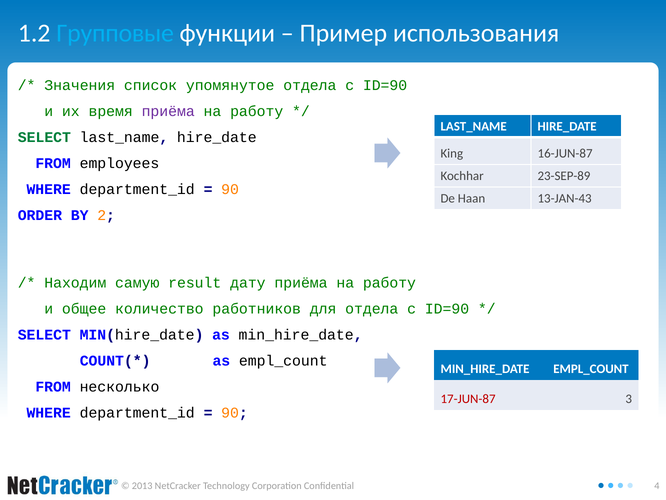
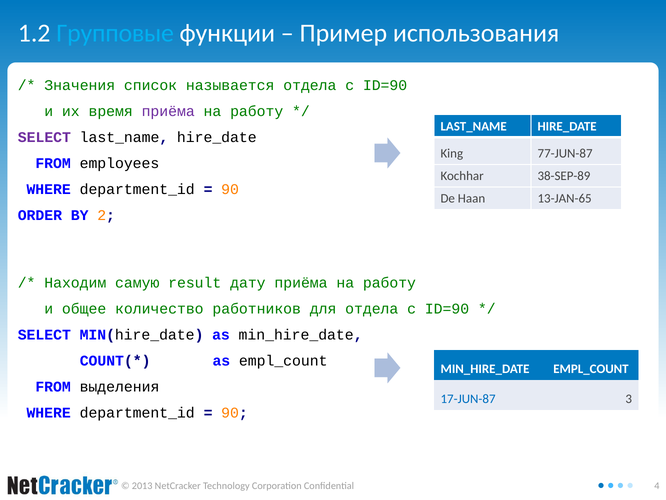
упомянутое: упомянутое -> называется (230, 85)
SELECT colour: green -> purple (44, 137)
16-JUN-87: 16-JUN-87 -> 77-JUN-87 (565, 153)
23-SEP-89: 23-SEP-89 -> 38-SEP-89 (564, 176)
13-JAN-43: 13-JAN-43 -> 13-JAN-65 (565, 198)
несколько: несколько -> выделения (120, 387)
17-JUN-87 colour: red -> blue (468, 398)
